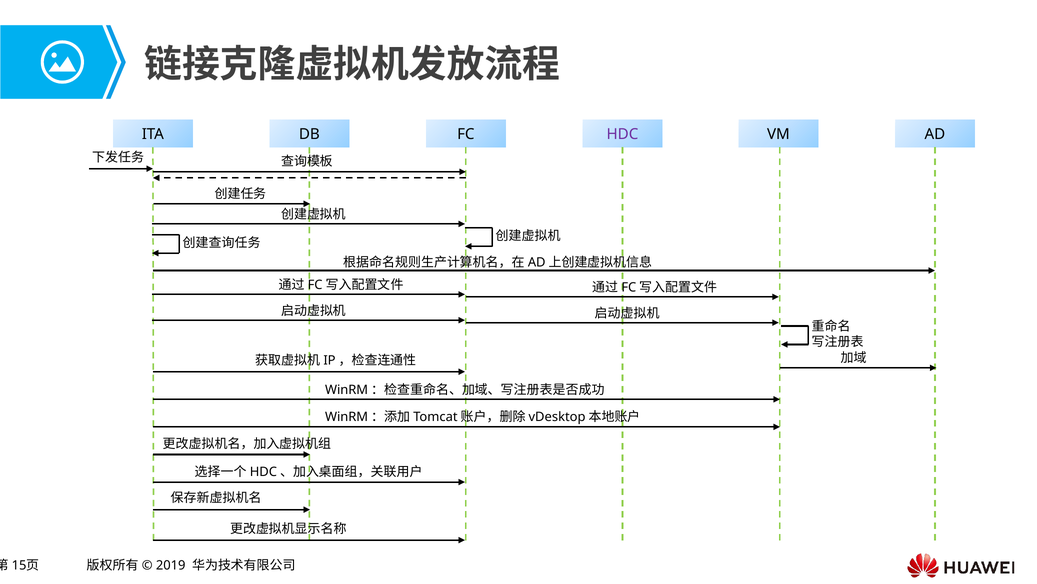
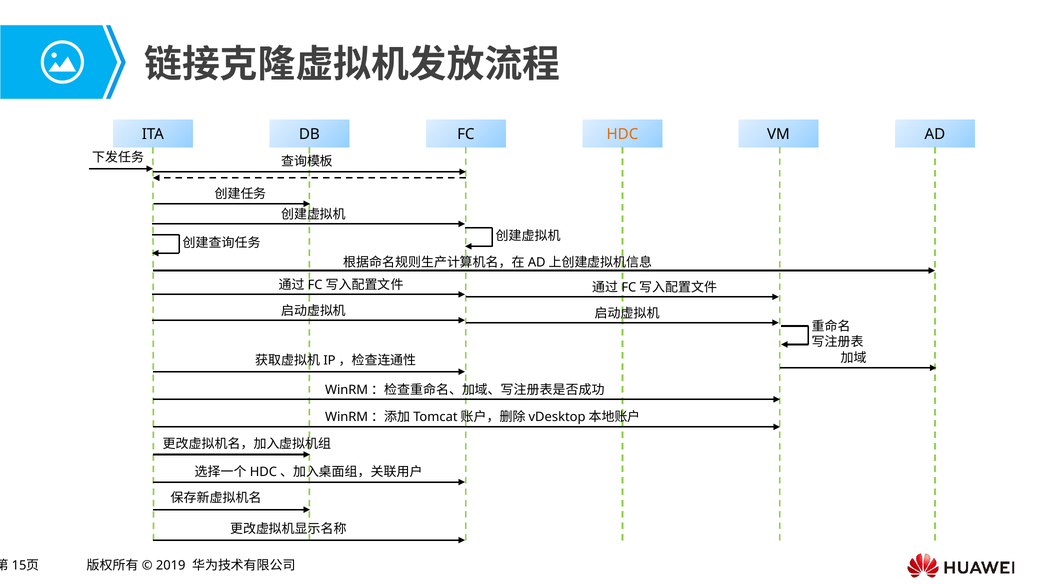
HDC colour: purple -> orange (622, 134)
